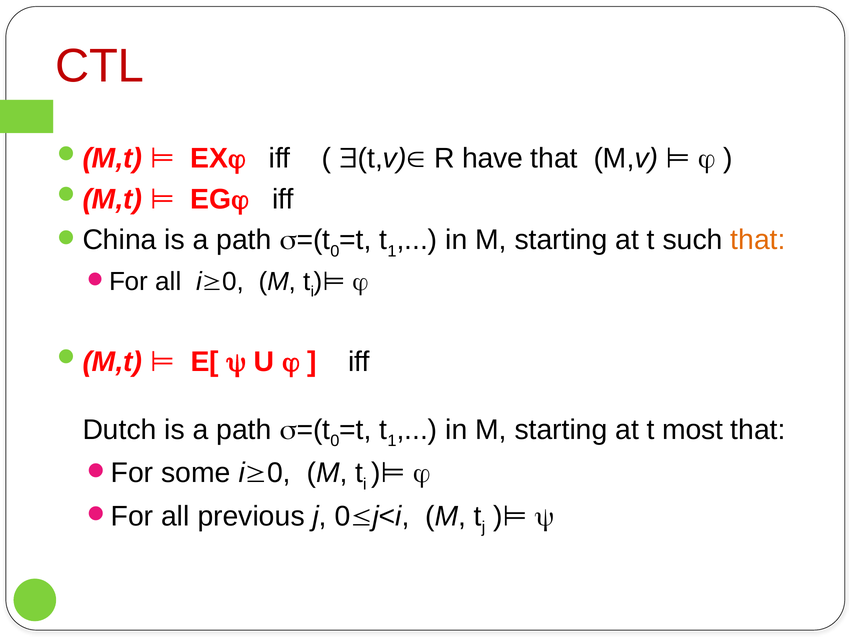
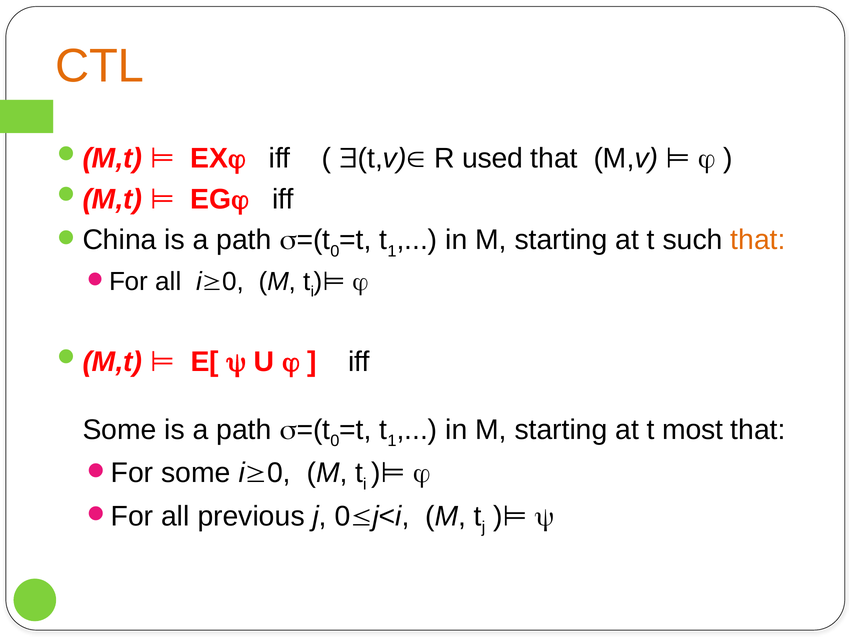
CTL colour: red -> orange (100, 66)
have: have -> used (493, 158)
Dutch: Dutch -> Some (120, 429)
